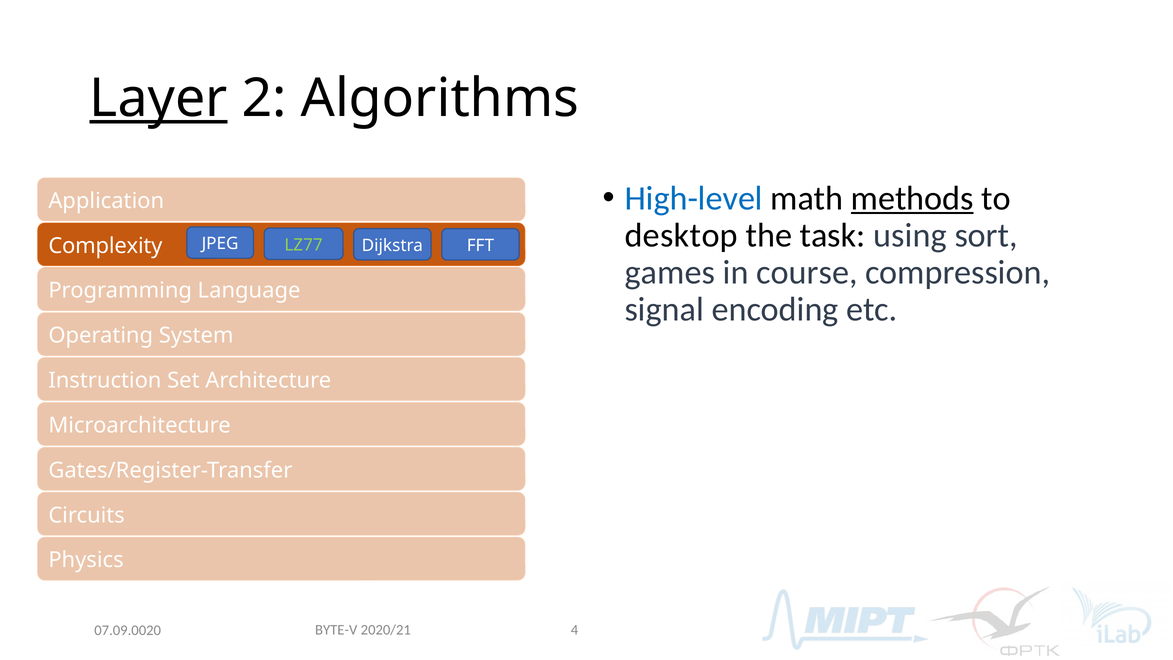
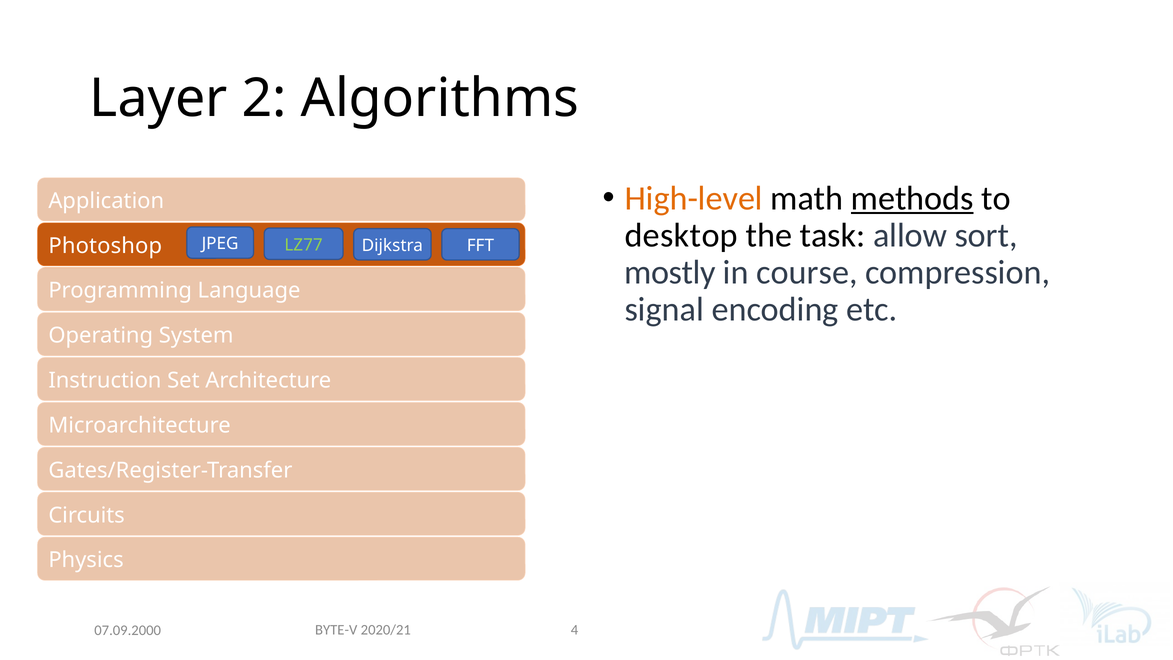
Layer underline: present -> none (159, 99)
High-level colour: blue -> orange (694, 198)
using: using -> allow (910, 235)
Complexity: Complexity -> Photoshop (105, 246)
games: games -> mostly (670, 272)
07.09.0020: 07.09.0020 -> 07.09.2000 (128, 630)
